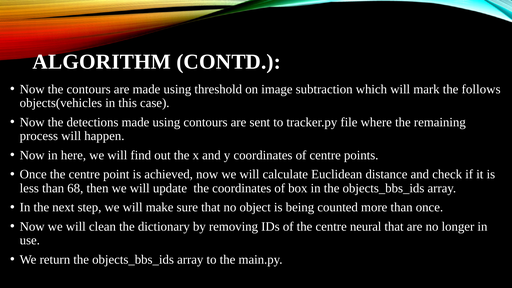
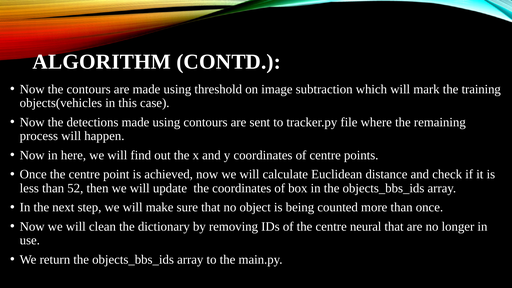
follows: follows -> training (481, 89)
68: 68 -> 52 (75, 188)
